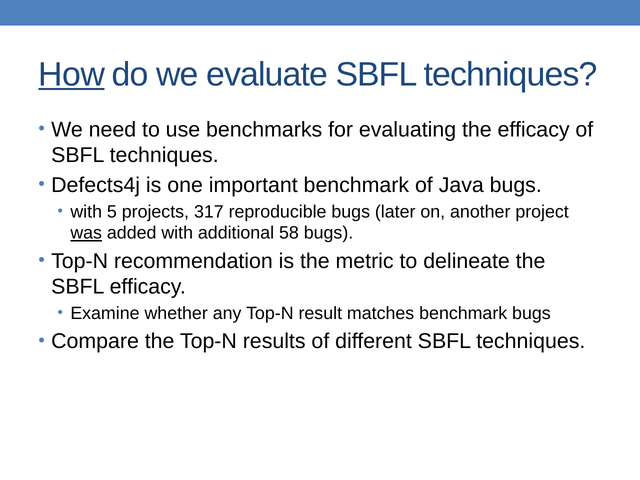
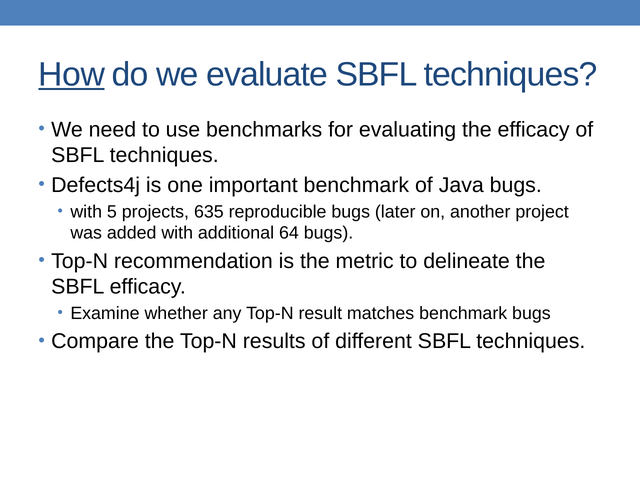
317: 317 -> 635 (209, 212)
was underline: present -> none (86, 233)
58: 58 -> 64 (289, 233)
